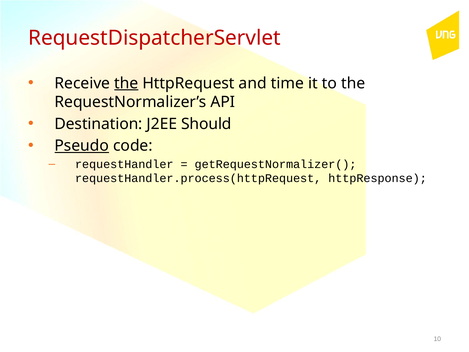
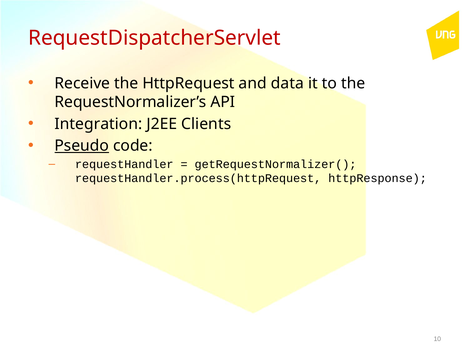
the underline: present -> none (126, 83)
time: time -> data (287, 83)
Destination: Destination -> Integration (98, 124)
Should: Should -> Clients (206, 124)
